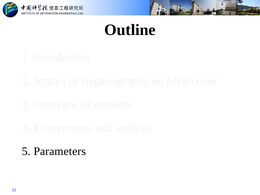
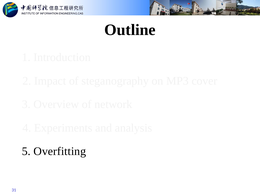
Parameters: Parameters -> Overfitting (60, 151)
